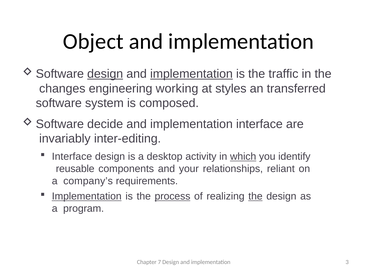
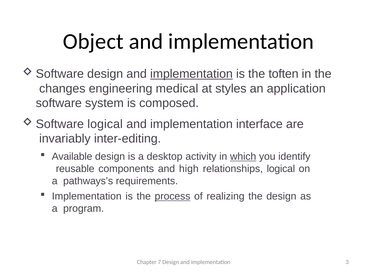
design underline: present -> none (105, 74)
traffic: traffic -> toften (284, 74)
working: working -> medical (177, 89)
transferred: transferred -> application (296, 89)
decide: decide -> logical (105, 124)
Interface: Interface -> Available (72, 157)
your: your -> high (189, 169)
relationships reliant: reliant -> logical (281, 169)
company’s: company’s -> pathways’s (88, 181)
Implementation underline: present -> none (87, 197)
the underline: present -> none (255, 197)
